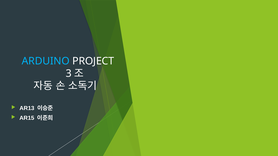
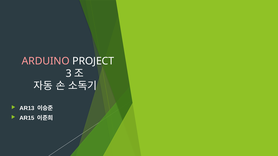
ARDUINO colour: light blue -> pink (46, 61)
